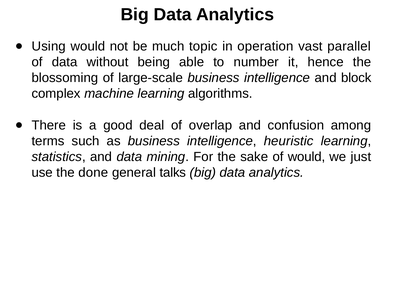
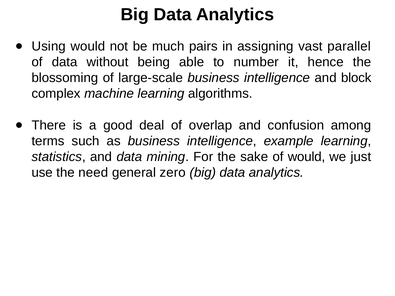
topic: topic -> pairs (203, 46)
operation: operation -> assigning (265, 46)
heuristic: heuristic -> example (289, 141)
done: done -> need (93, 173)
talks: talks -> zero (173, 173)
